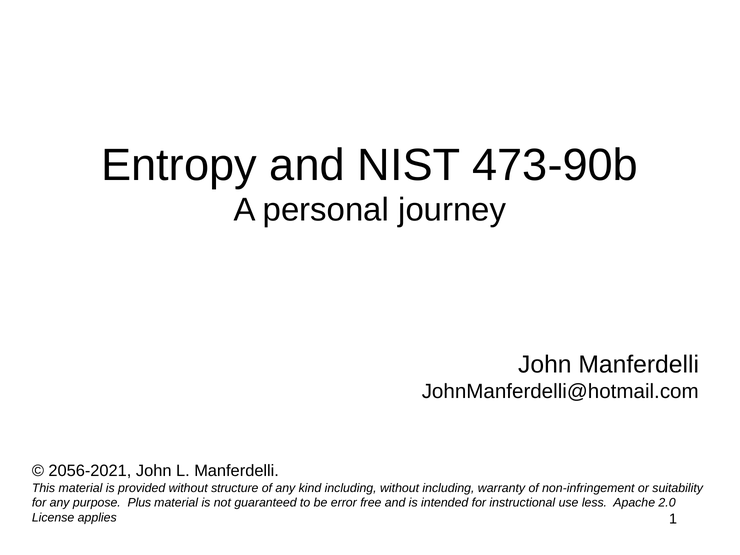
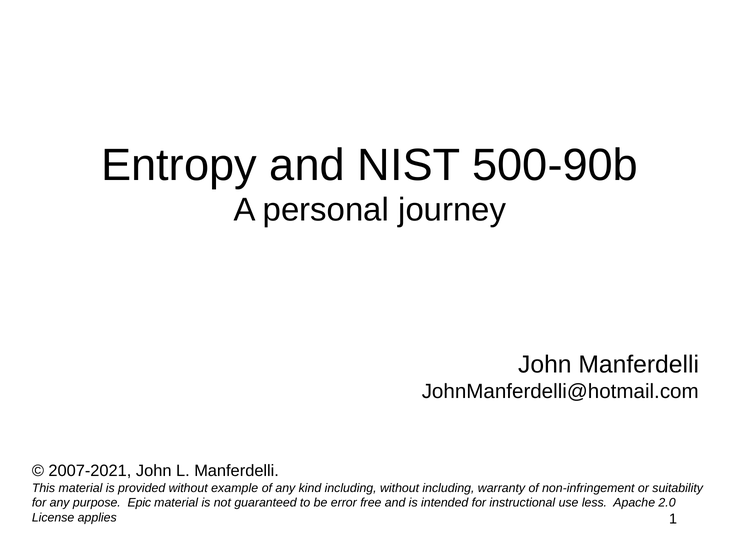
473-90b: 473-90b -> 500-90b (555, 165)
2056-2021: 2056-2021 -> 2007-2021 (90, 471)
structure: structure -> example (235, 488)
Plus: Plus -> Epic (139, 503)
